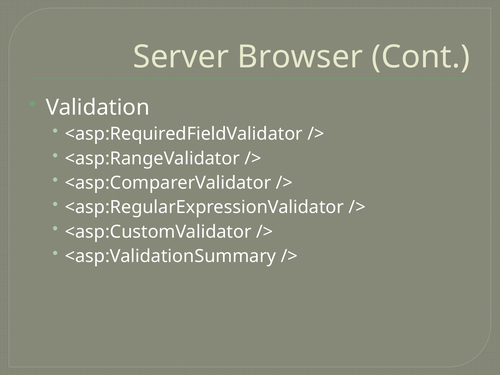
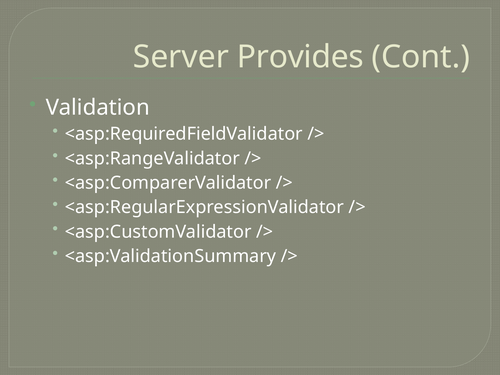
Browser: Browser -> Provides (300, 57)
